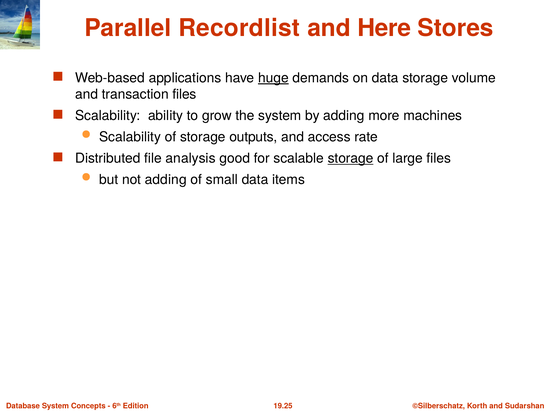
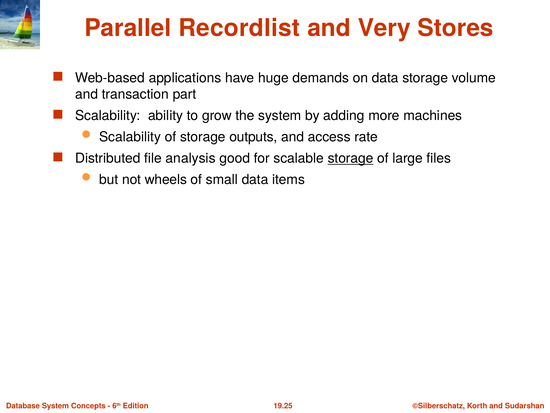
Here: Here -> Very (384, 28)
huge underline: present -> none (273, 78)
transaction files: files -> part (184, 94)
not adding: adding -> wheels (166, 179)
